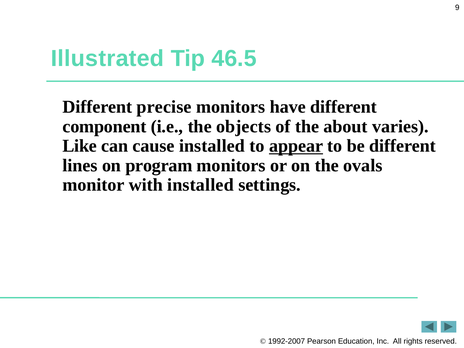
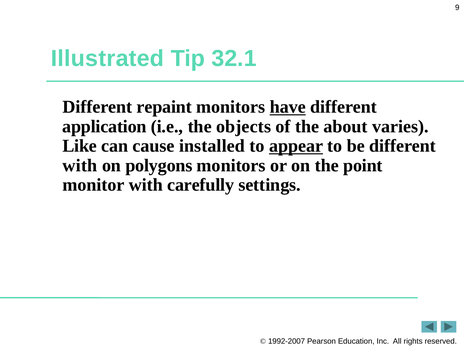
46.5: 46.5 -> 32.1 (234, 58)
precise: precise -> repaint (164, 107)
have underline: none -> present (288, 107)
component: component -> application (104, 127)
lines: lines -> with (80, 166)
program: program -> polygons (159, 166)
ovals: ovals -> point (363, 166)
with installed: installed -> carefully (201, 185)
